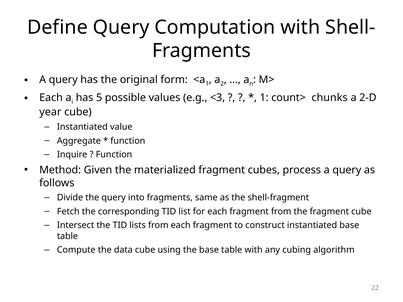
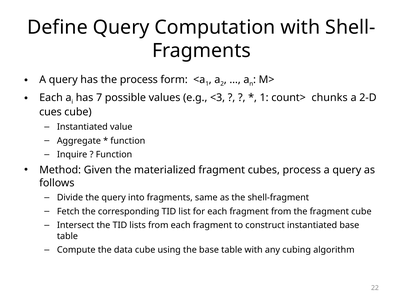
the original: original -> process (139, 80)
5: 5 -> 7 (99, 98)
year: year -> cues (50, 112)
